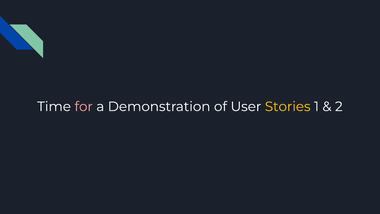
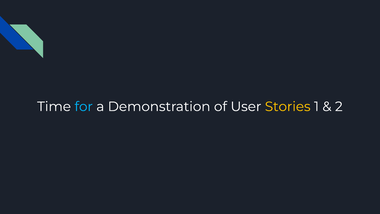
for colour: pink -> light blue (84, 106)
